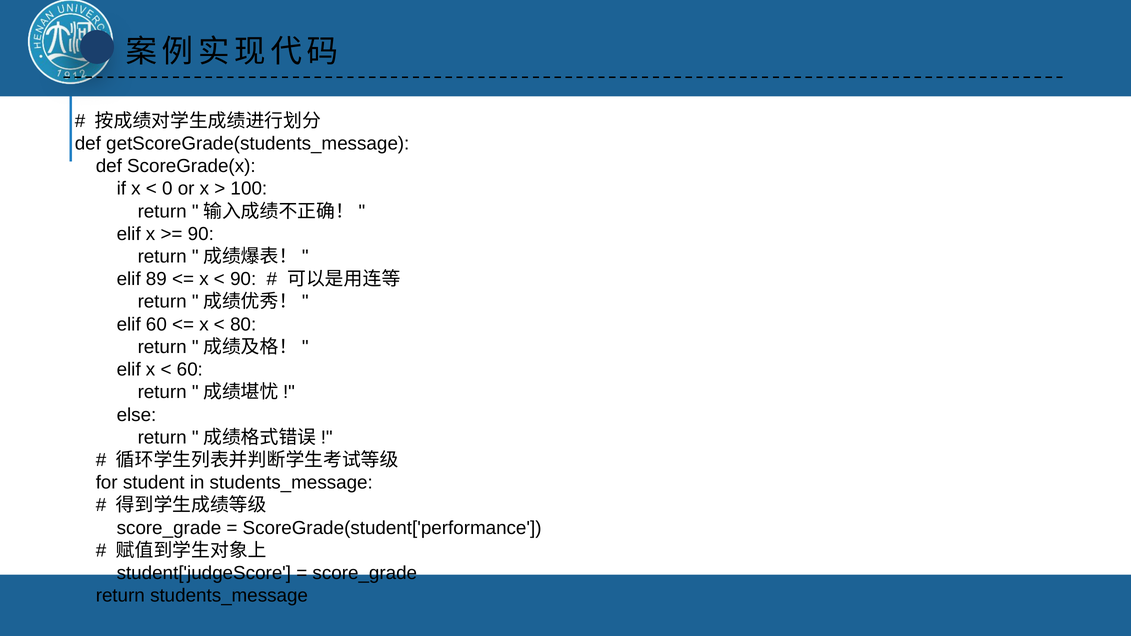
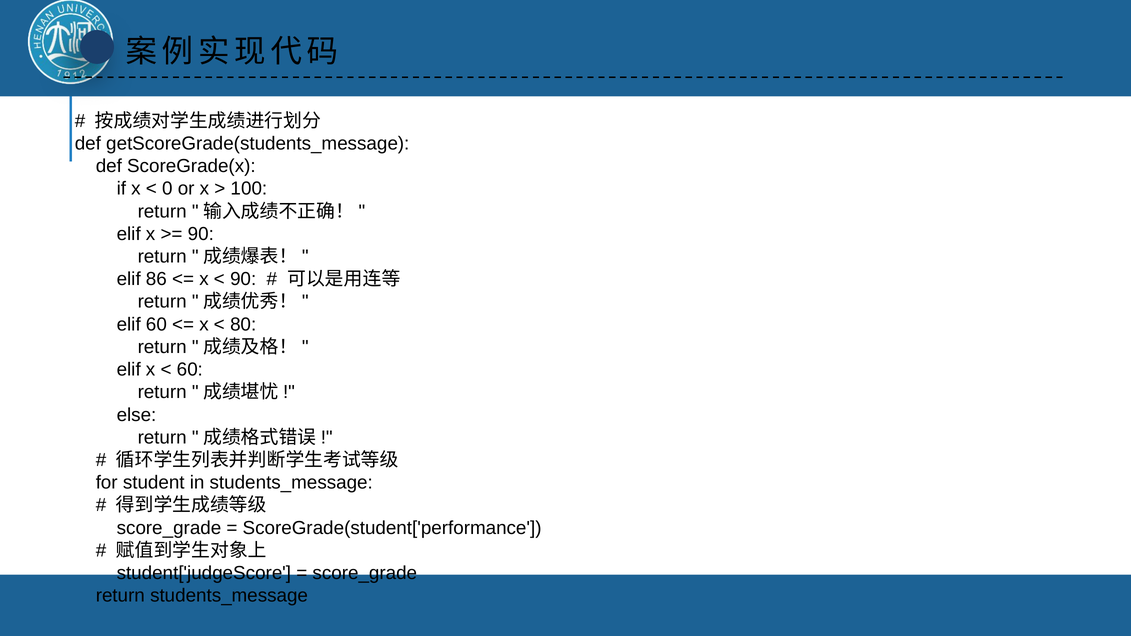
89: 89 -> 86 (156, 279)
